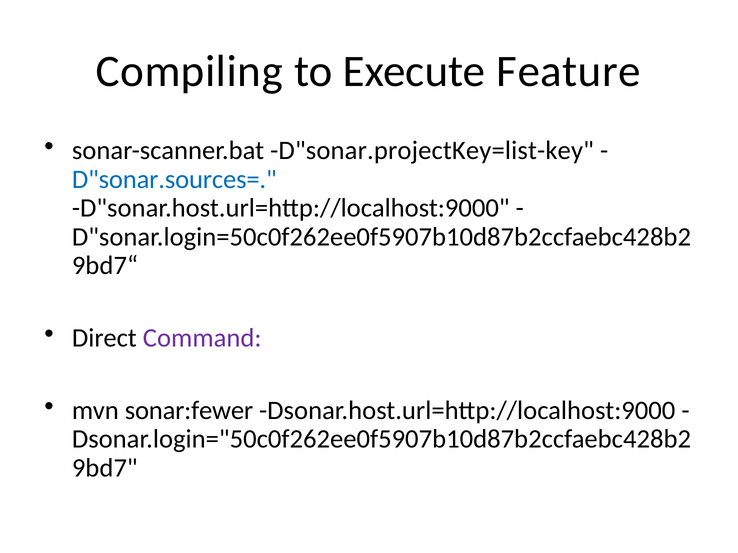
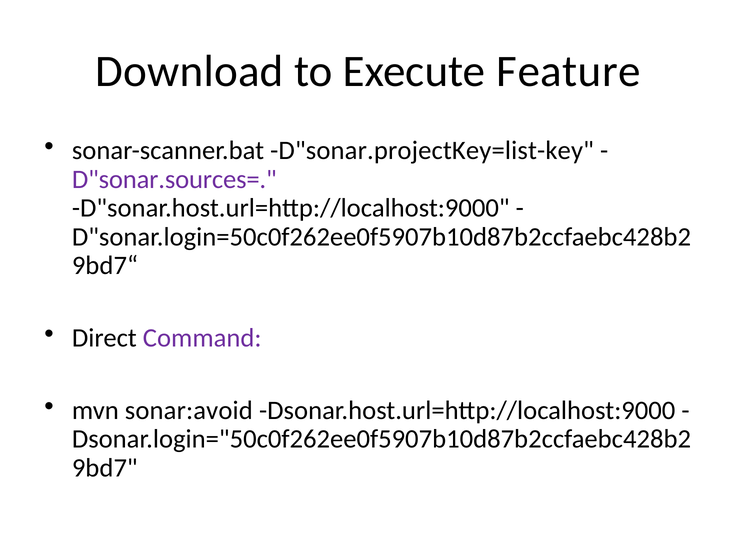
Compiling: Compiling -> Download (189, 71)
D"sonar.sources= colour: blue -> purple (174, 179)
sonar:fewer: sonar:fewer -> sonar:avoid (189, 411)
